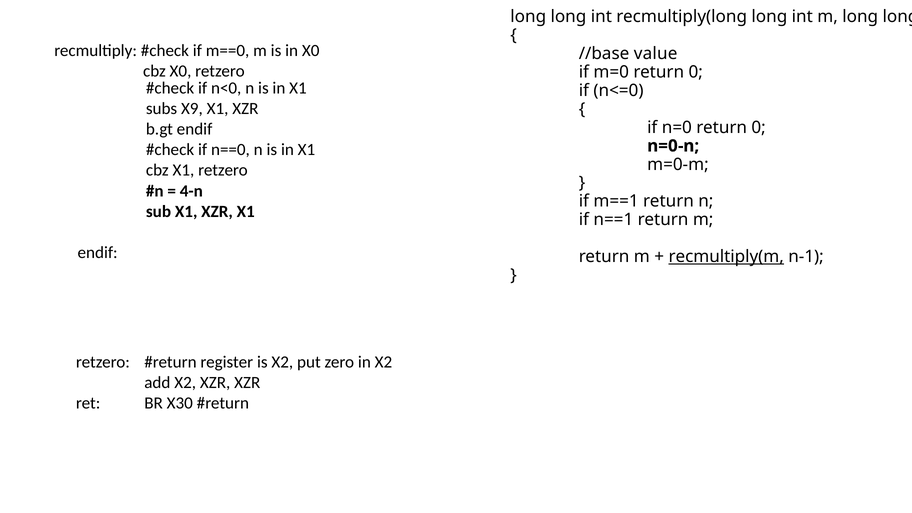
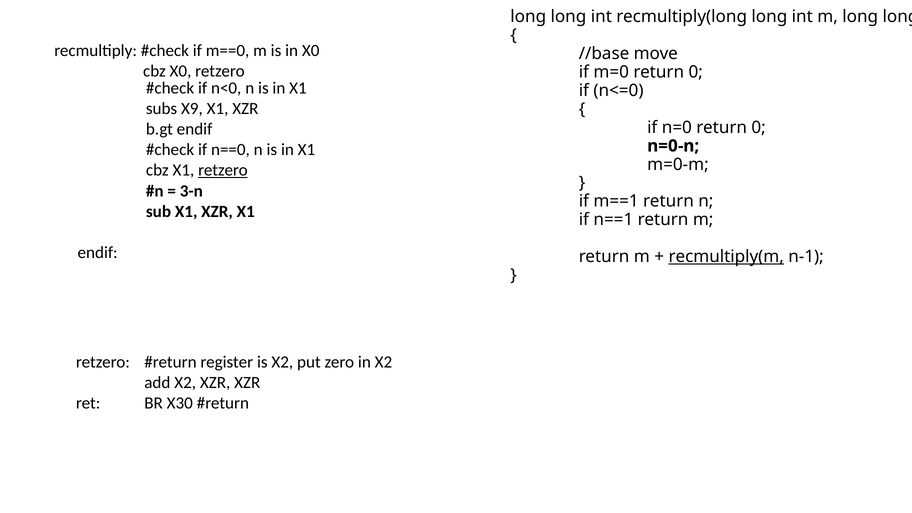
value: value -> move (656, 54)
retzero underline: none -> present (223, 170)
4-n: 4-n -> 3-n (191, 191)
